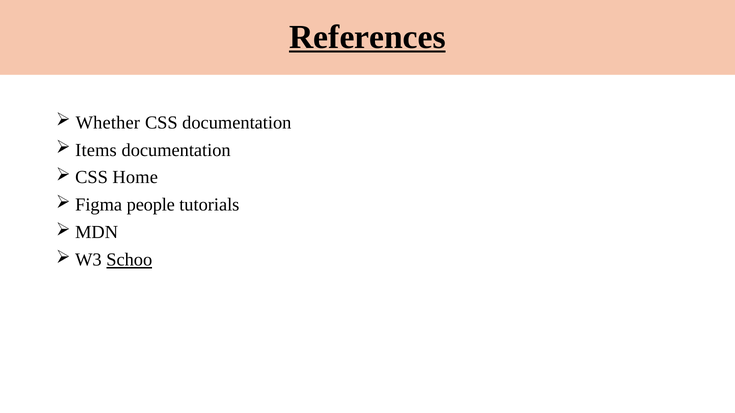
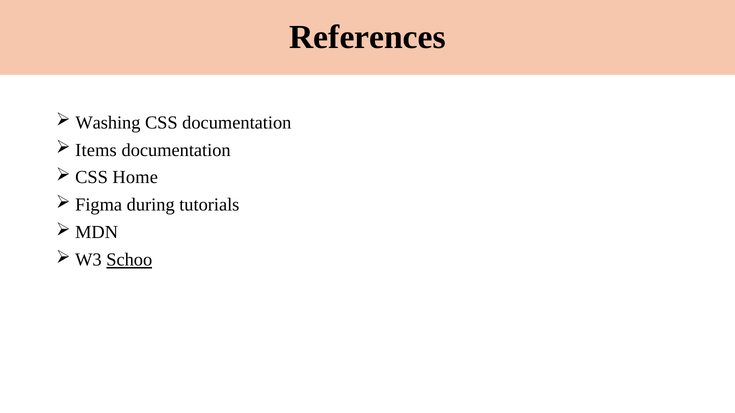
References underline: present -> none (367, 37)
Whether: Whether -> Washing (108, 123)
people: people -> during (151, 205)
